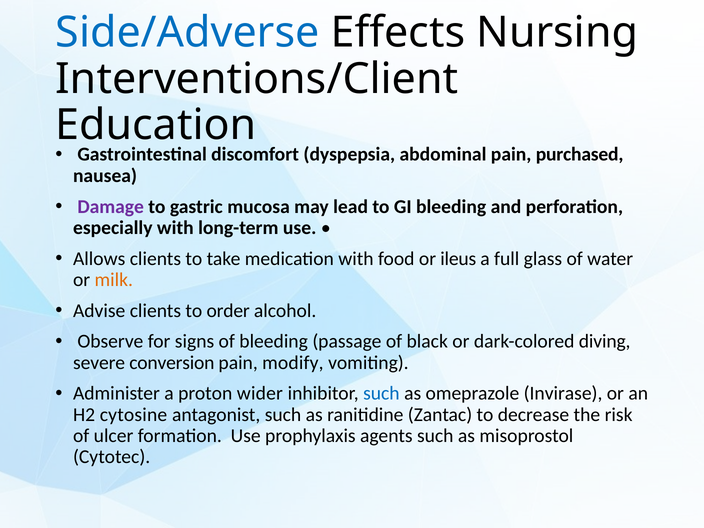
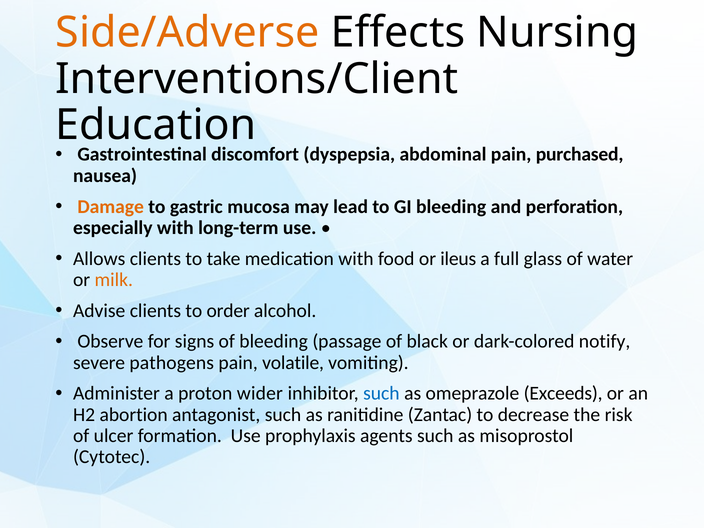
Side/Adverse colour: blue -> orange (187, 32)
Damage colour: purple -> orange (111, 207)
diving: diving -> notify (605, 341)
conversion: conversion -> pathogens (172, 363)
modify: modify -> volatile (293, 363)
Invirase: Invirase -> Exceeds (563, 394)
cytosine: cytosine -> abortion (134, 415)
